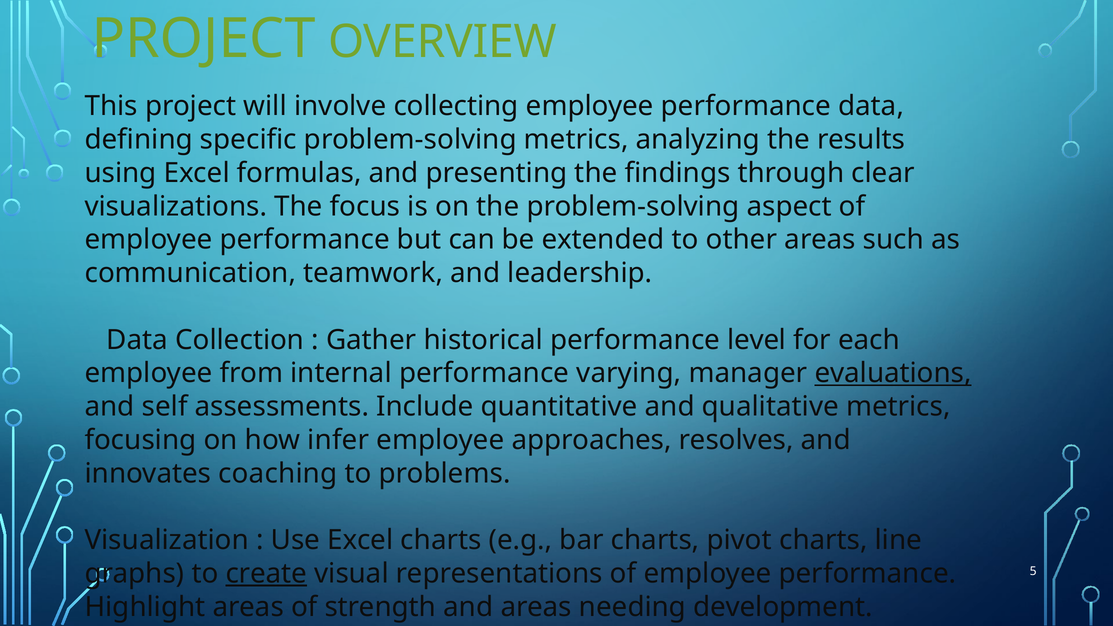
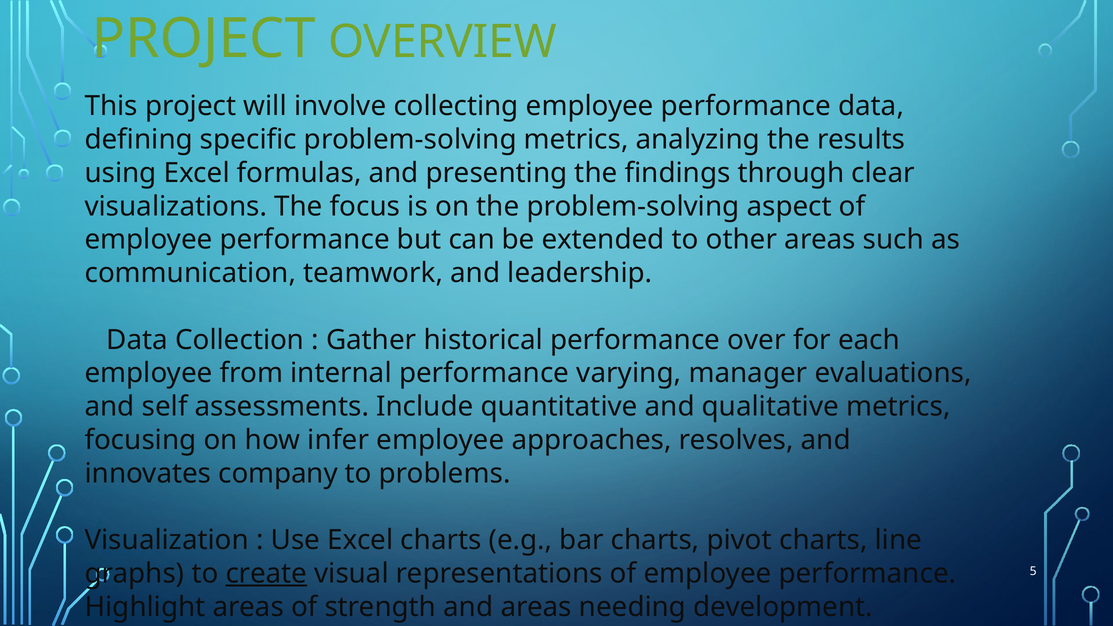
level: level -> over (757, 340)
evaluations underline: present -> none (893, 373)
coaching: coaching -> company (278, 473)
